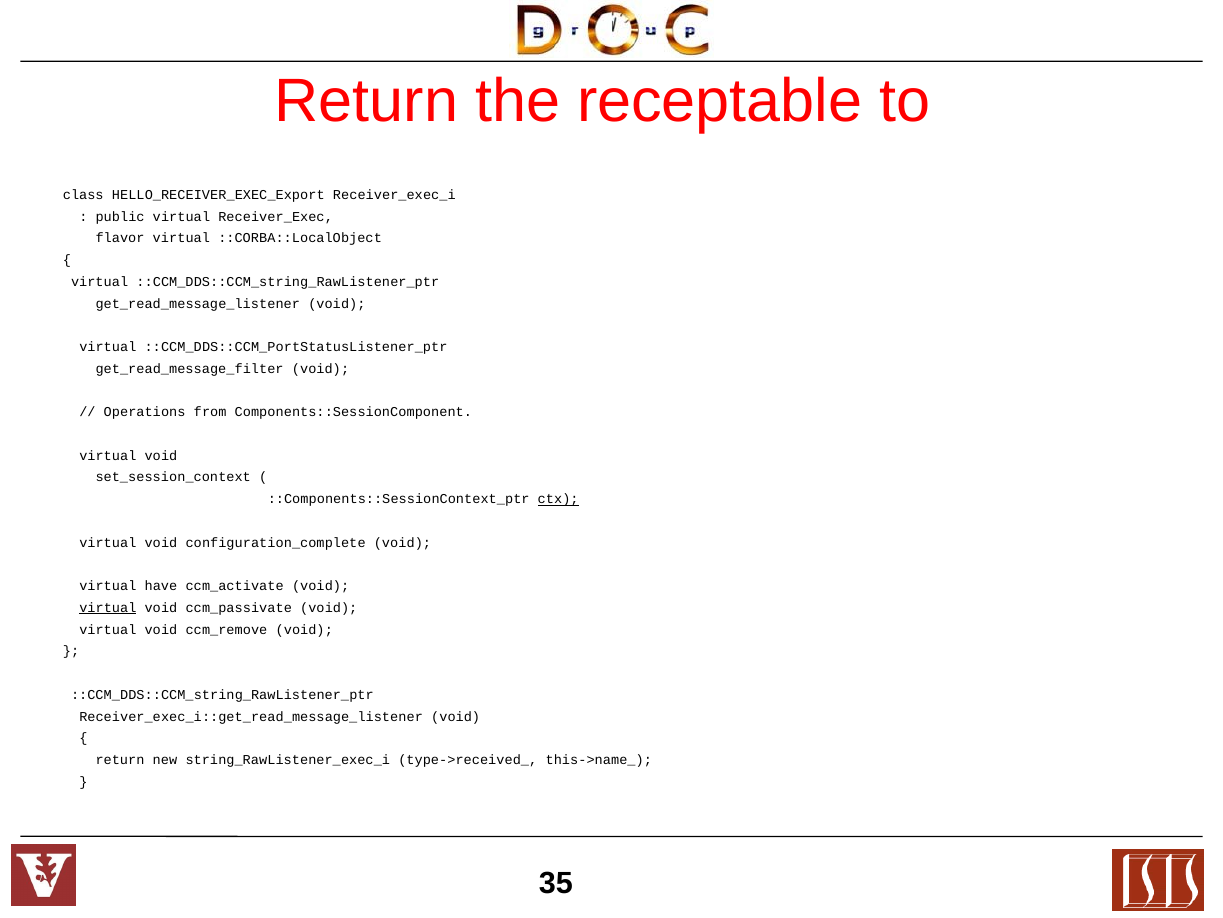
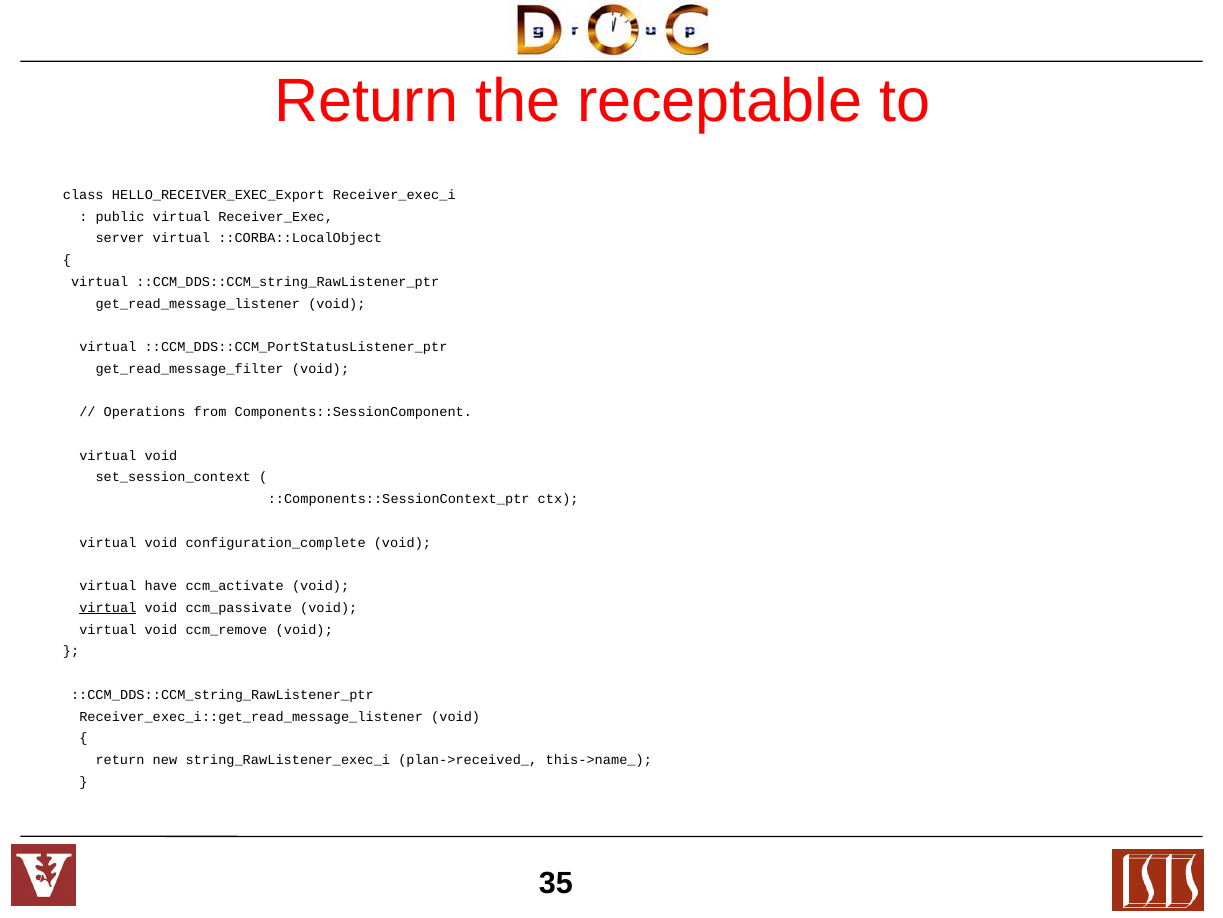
flavor: flavor -> server (120, 238)
ctx underline: present -> none (558, 499)
type->received_: type->received_ -> plan->received_ (468, 759)
